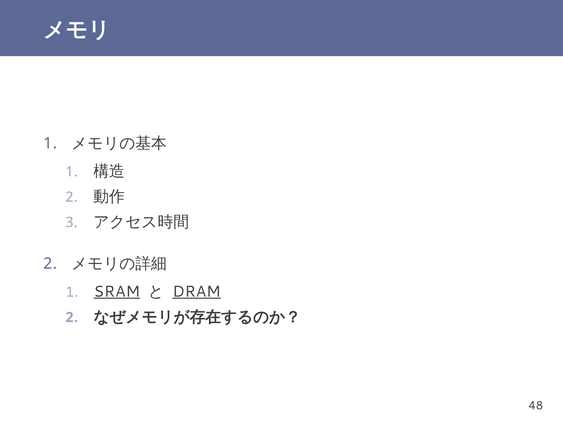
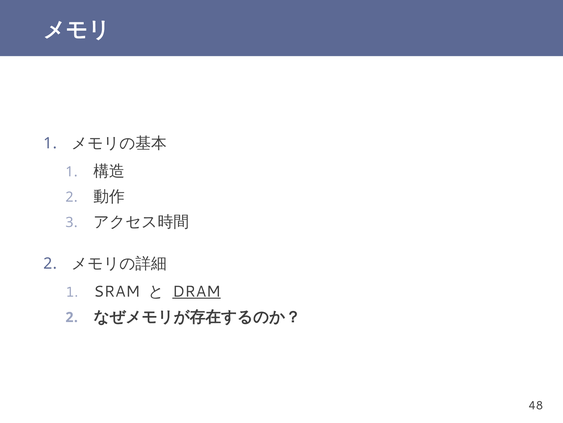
SRAM underline: present -> none (117, 291)
